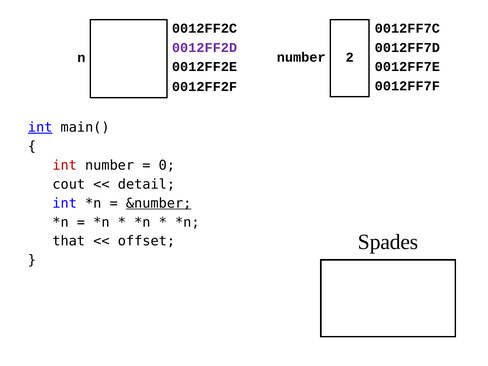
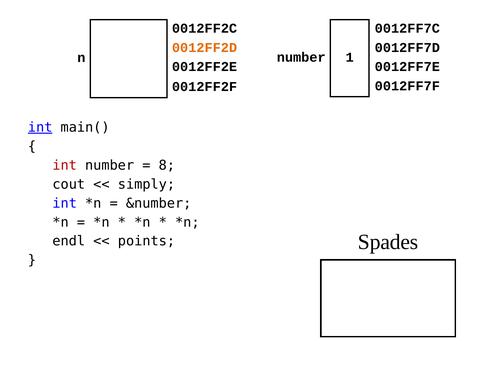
0012FF2D colour: purple -> orange (205, 48)
2: 2 -> 1 (350, 57)
0: 0 -> 8 (167, 165)
detail: detail -> simply (146, 184)
&number underline: present -> none (159, 203)
that: that -> endl (69, 241)
offset: offset -> points (146, 241)
